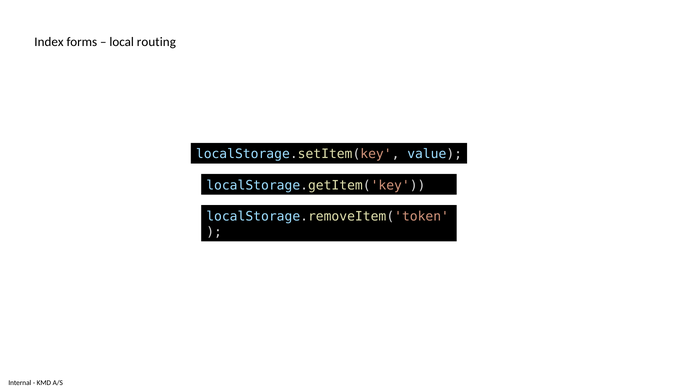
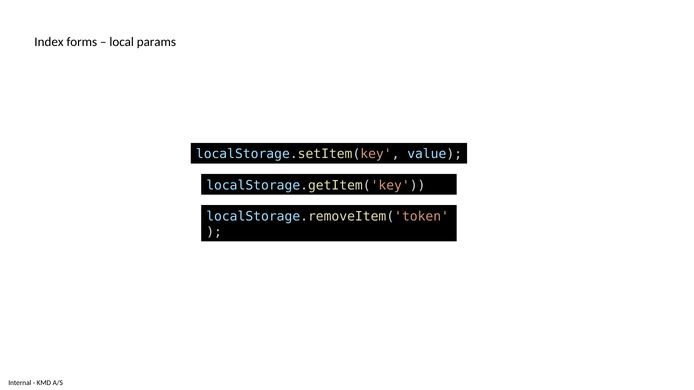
routing: routing -> params (156, 42)
